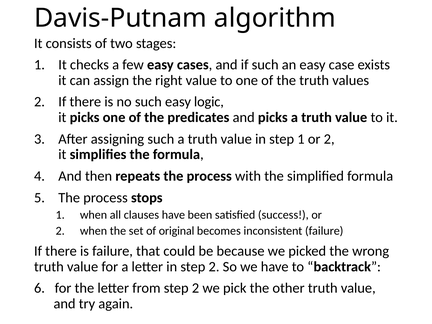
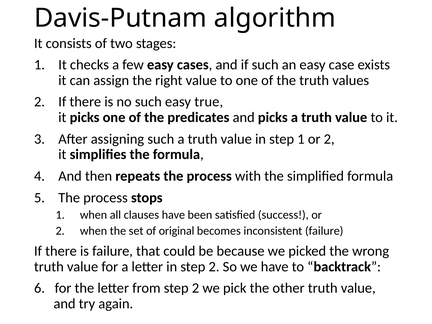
logic: logic -> true (209, 102)
